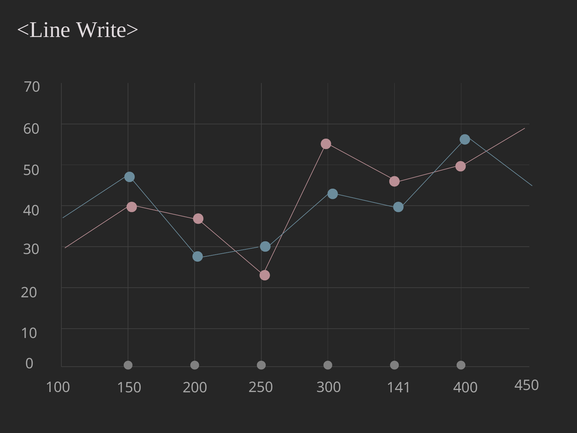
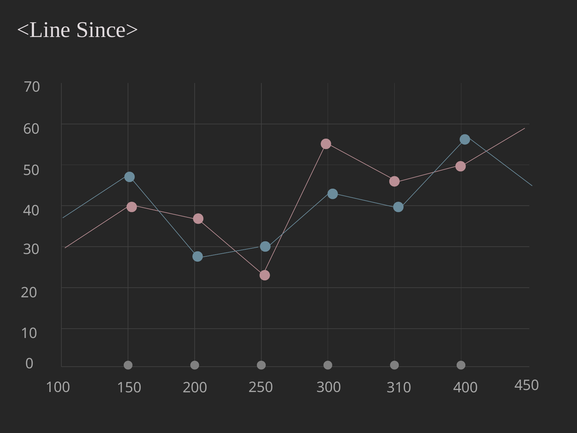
Write>: Write> -> Since> (107, 30)
141: 141 -> 310 (399, 387)
